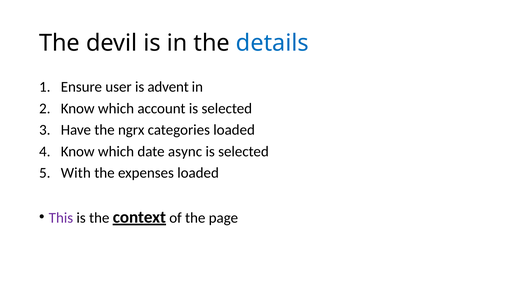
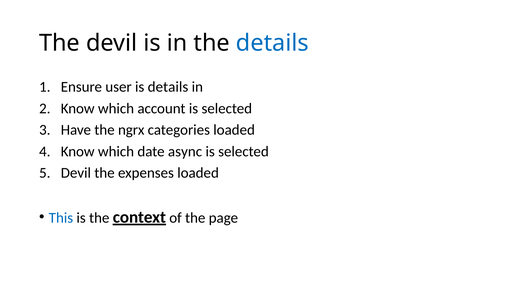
is advent: advent -> details (168, 87)
With: With -> Devil (76, 173)
This colour: purple -> blue (61, 218)
